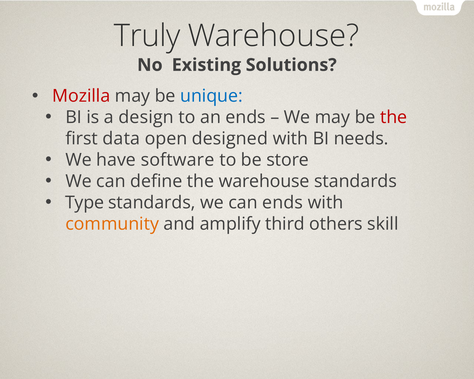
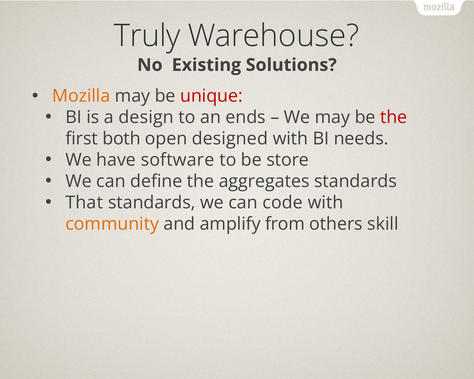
Mozilla colour: red -> orange (81, 96)
unique colour: blue -> red (211, 96)
data: data -> both (121, 139)
the warehouse: warehouse -> aggregates (264, 181)
Type: Type -> That (84, 203)
can ends: ends -> code (283, 203)
third: third -> from (285, 224)
